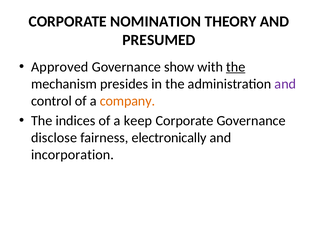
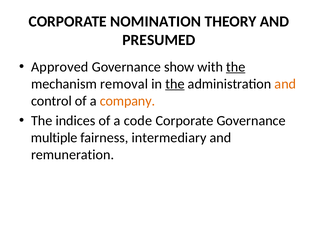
presides: presides -> removal (124, 84)
the underline: none -> present (175, 84)
and colour: purple -> orange (285, 84)
keep: keep -> code (138, 120)
disclose: disclose -> multiple (54, 137)
electronically: electronically -> intermediary (169, 137)
incorporation: incorporation -> remuneration (73, 154)
